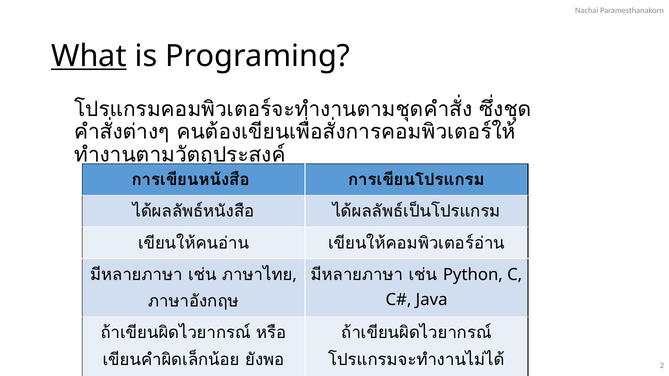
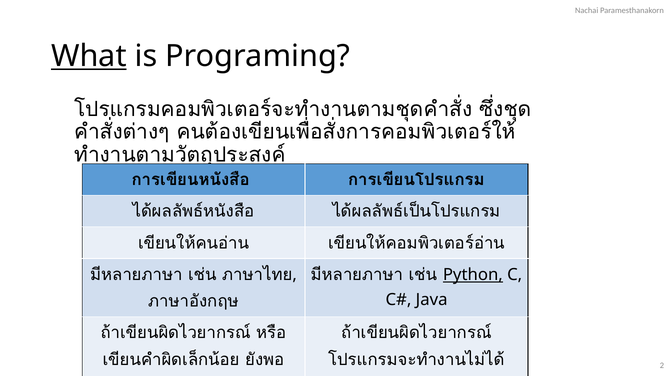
Python underline: none -> present (473, 275)
